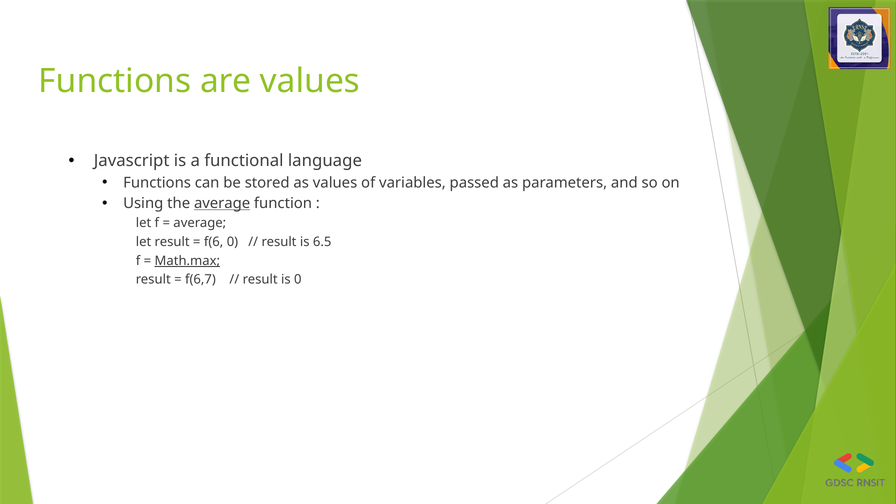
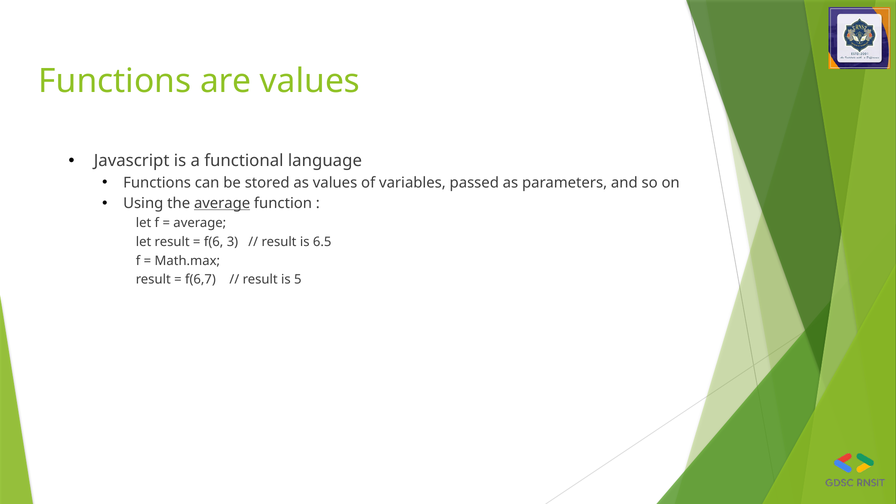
f(6 0: 0 -> 3 (232, 242)
Math.max underline: present -> none (187, 261)
is 0: 0 -> 5 (298, 280)
